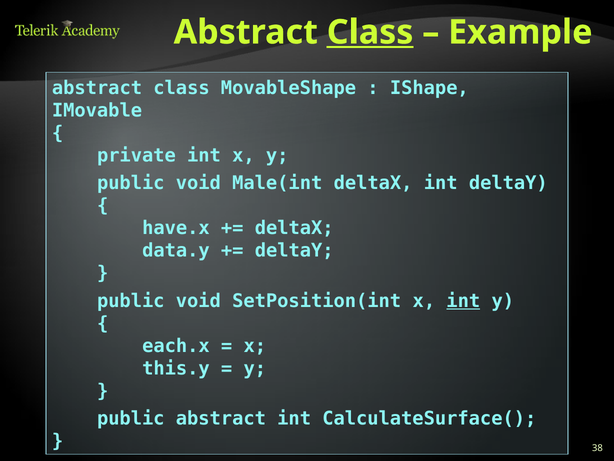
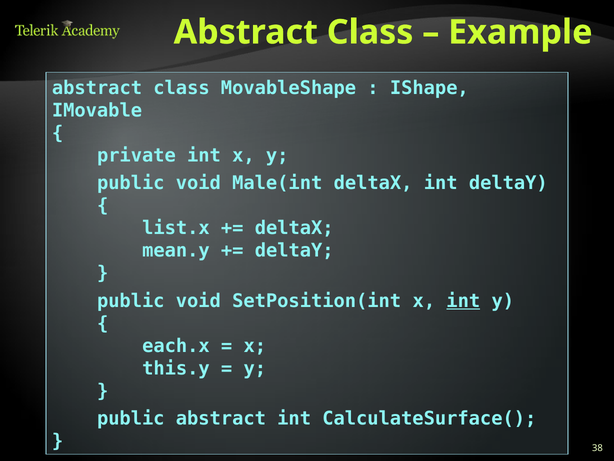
Class underline: present -> none (370, 32)
have.x: have.x -> list.x (176, 228)
data.y: data.y -> mean.y (176, 250)
